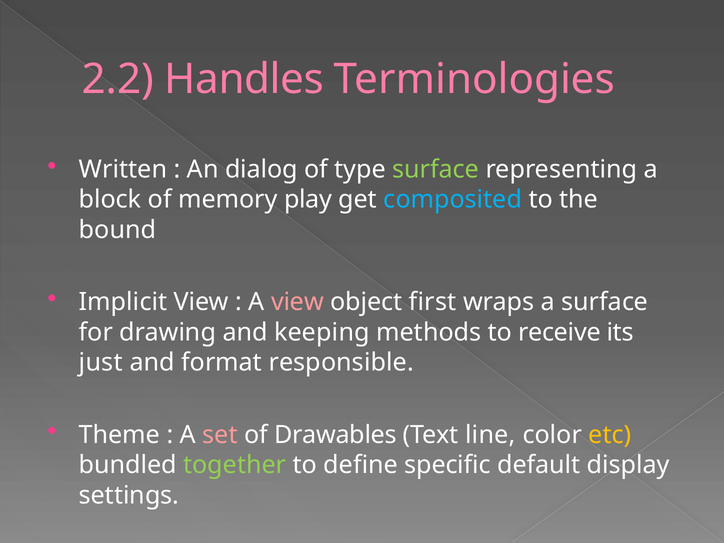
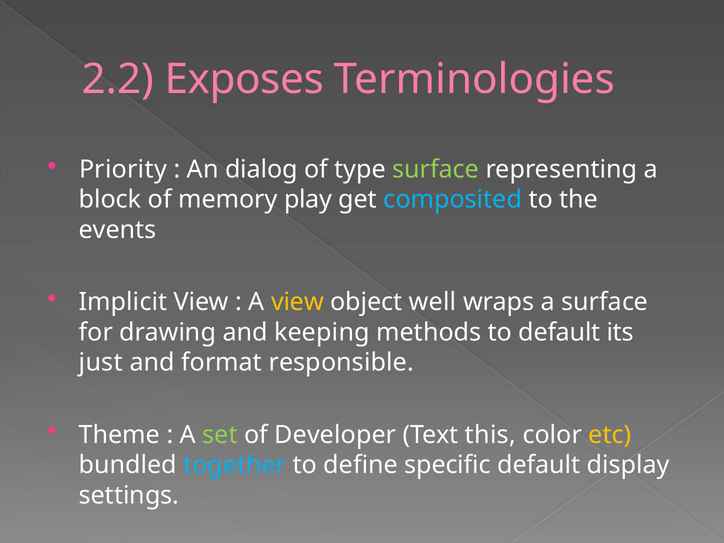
Handles: Handles -> Exposes (244, 79)
Written: Written -> Priority (123, 169)
bound: bound -> events (118, 230)
view colour: pink -> yellow (297, 302)
first: first -> well (433, 302)
to receive: receive -> default (559, 332)
set colour: pink -> light green (220, 435)
Drawables: Drawables -> Developer (335, 435)
line: line -> this (490, 435)
together colour: light green -> light blue (235, 465)
